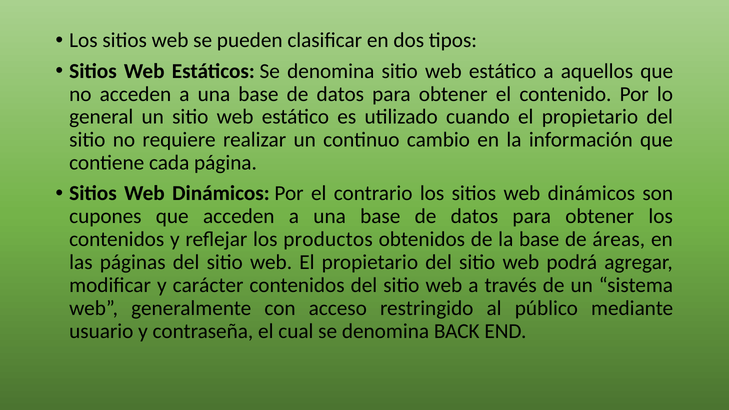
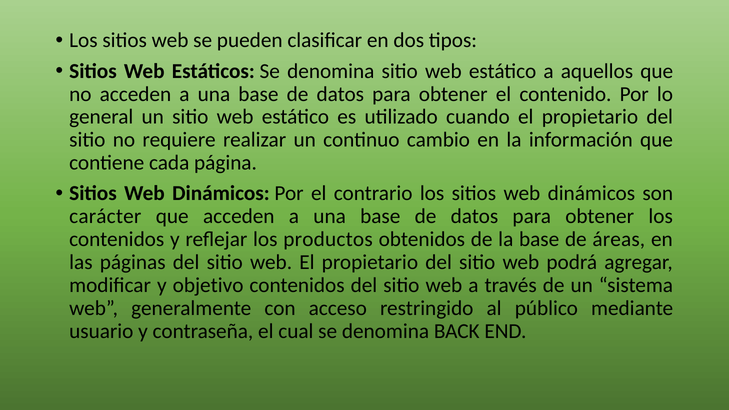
cupones: cupones -> carácter (105, 216)
carácter: carácter -> objetivo (208, 285)
